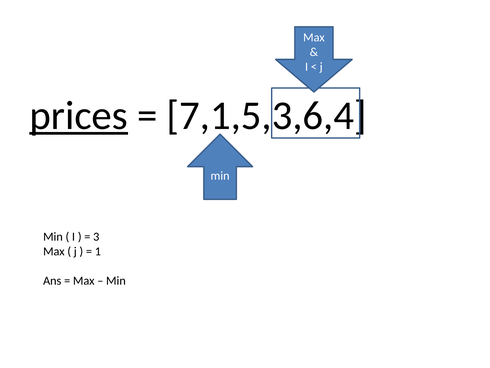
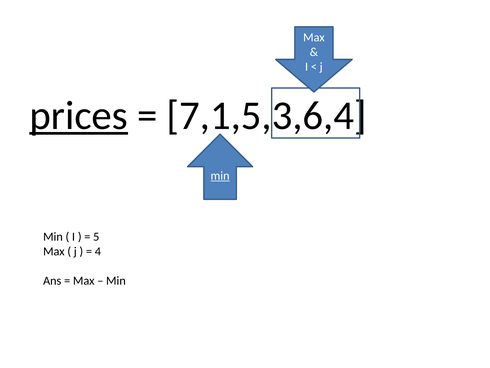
min underline: none -> present (220, 176)
3: 3 -> 5 (96, 236)
1: 1 -> 4 (98, 251)
